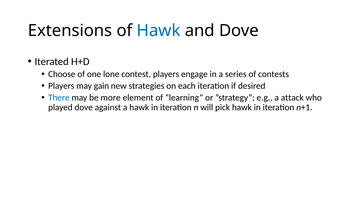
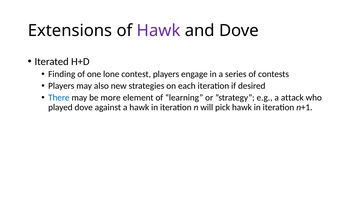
Hawk colour: blue -> purple (159, 31)
Choose: Choose -> Finding (62, 74)
gain: gain -> also (101, 86)
